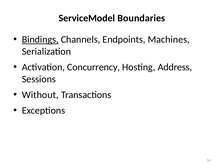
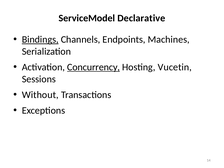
Boundaries: Boundaries -> Declarative (141, 18)
Concurrency underline: none -> present (94, 67)
Address: Address -> Vucetin (175, 67)
